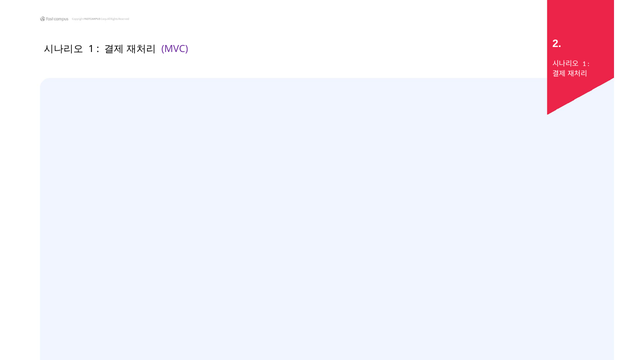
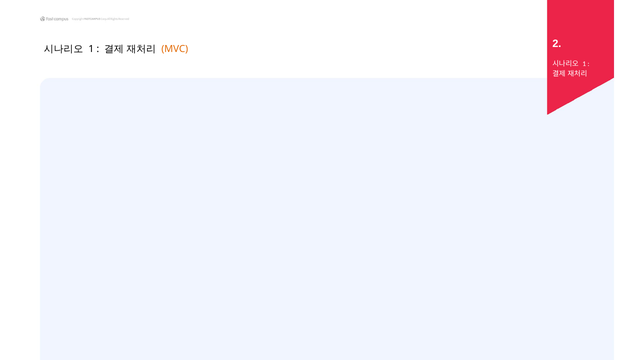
MVC colour: purple -> orange (175, 49)
